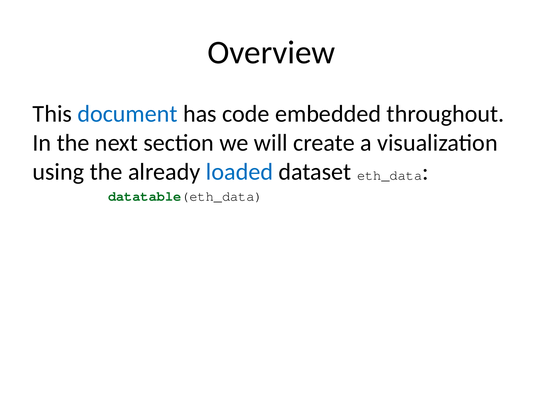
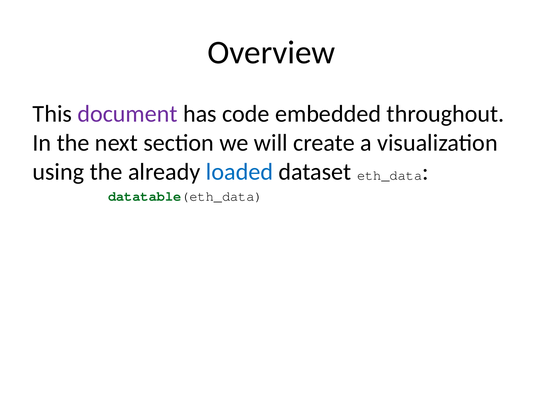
document colour: blue -> purple (128, 114)
